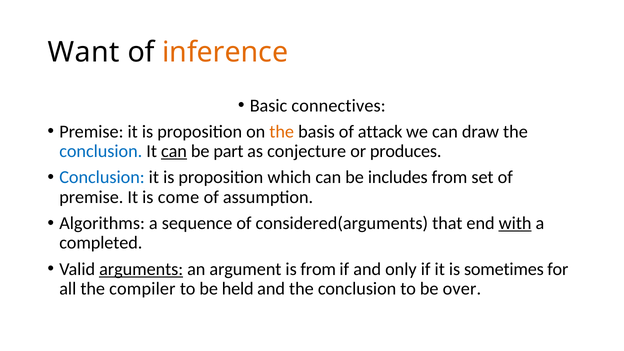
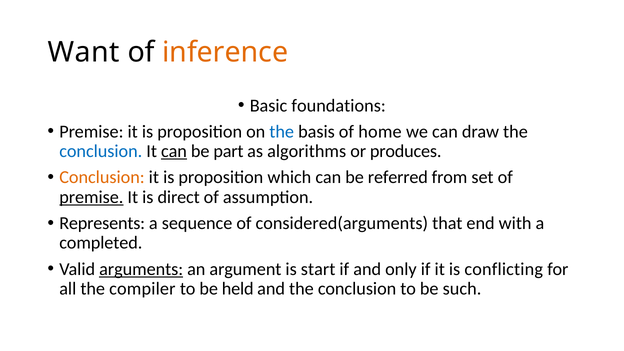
connectives: connectives -> foundations (339, 106)
the colour: orange -> blue (282, 132)
attack: attack -> home (380, 132)
conjecture: conjecture -> algorithms (307, 151)
Conclusion colour: blue -> orange (102, 177)
includes: includes -> referred (398, 177)
premise underline: none -> present (91, 197)
come: come -> direct (179, 197)
Algorithms: Algorithms -> Represents (102, 223)
with underline: present -> none (515, 223)
is from: from -> start (318, 269)
sometimes: sometimes -> conflicting (504, 269)
over: over -> such (462, 289)
